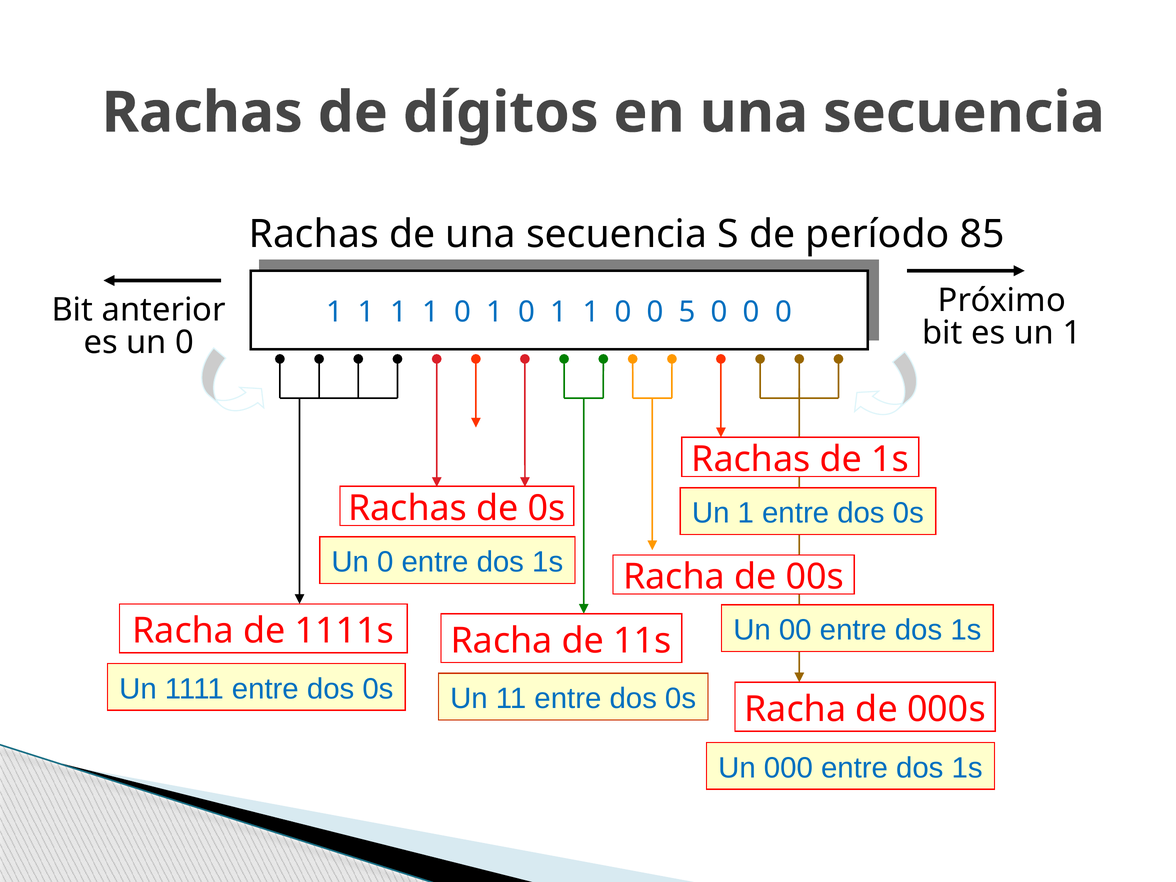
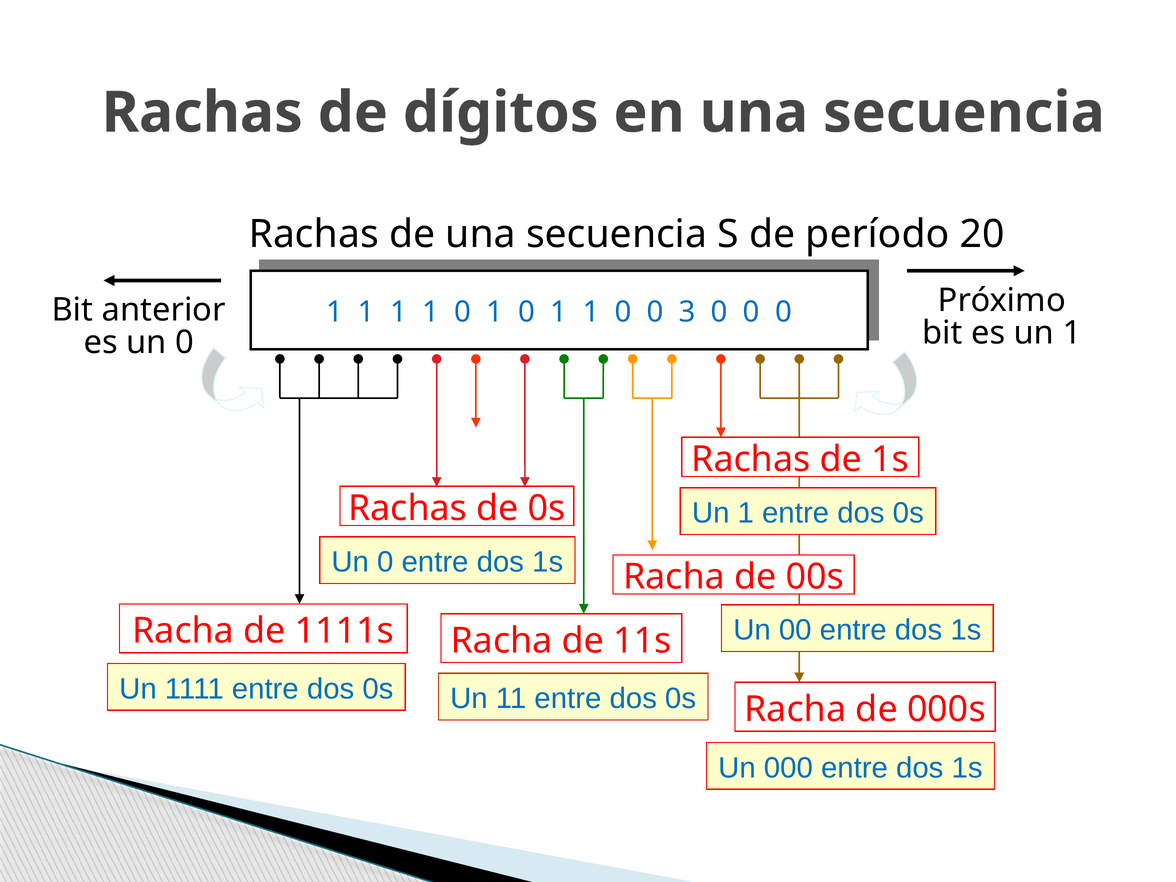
85: 85 -> 20 (982, 234)
5: 5 -> 3 (687, 312)
